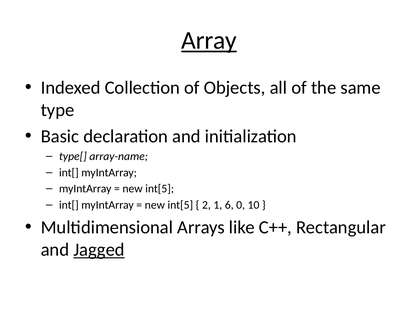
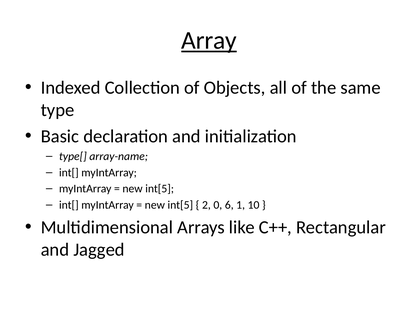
1: 1 -> 0 (218, 205)
0: 0 -> 1 (241, 205)
Jagged underline: present -> none (99, 249)
